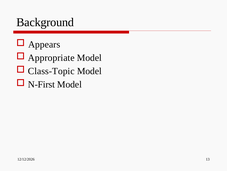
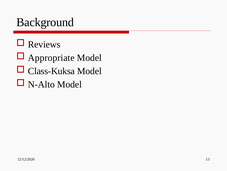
Appears: Appears -> Reviews (44, 44)
Class-Topic: Class-Topic -> Class-Kuksa (51, 71)
N-First: N-First -> N-Alto (41, 84)
